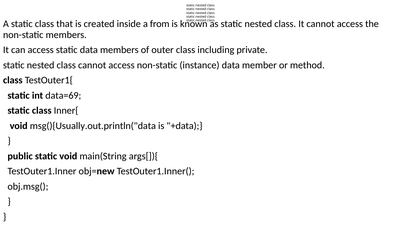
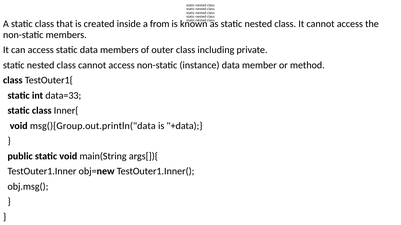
data=69: data=69 -> data=33 (63, 96)
msg(){Usually.out.println("data: msg(){Usually.out.println("data -> msg(){Group.out.println("data (93, 126)
